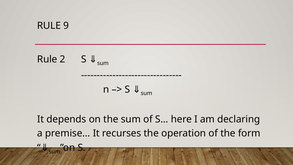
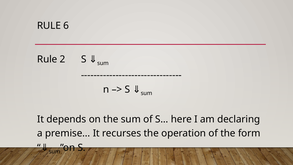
9: 9 -> 6 (66, 26)
